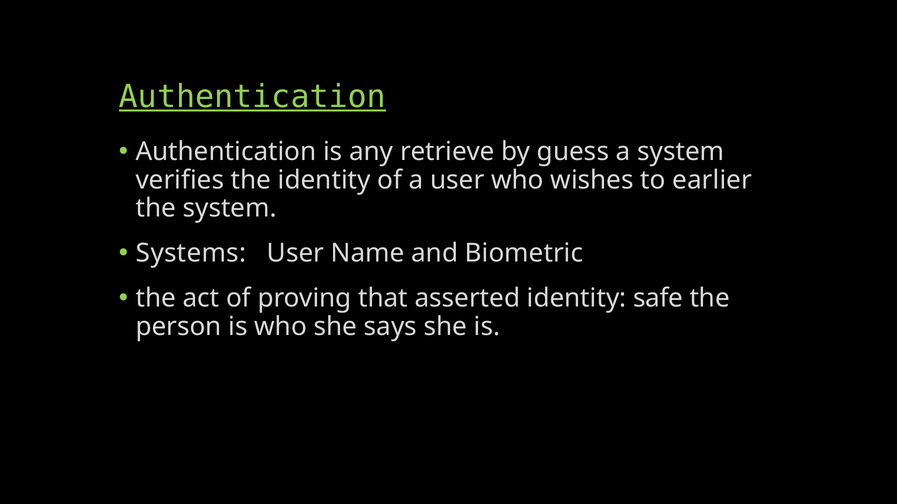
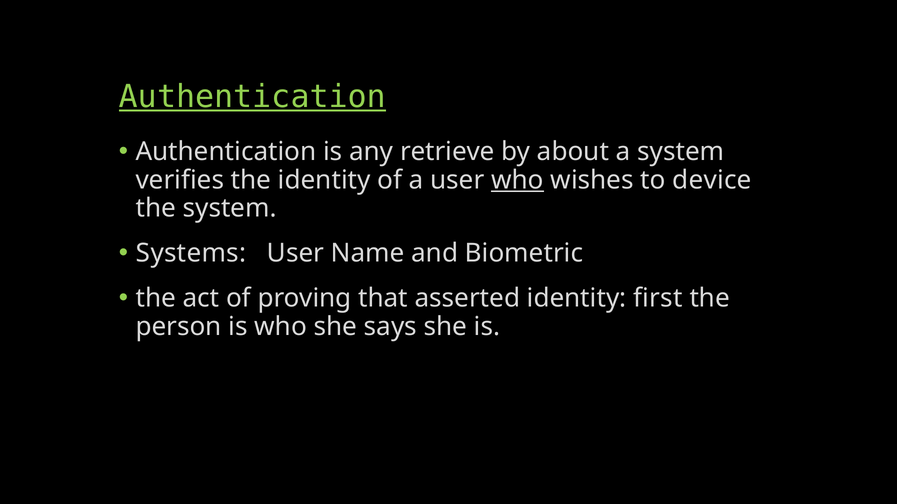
guess: guess -> about (573, 152)
who underline: none -> present (518, 180)
earlier: earlier -> device (712, 180)
safe: safe -> first (658, 299)
